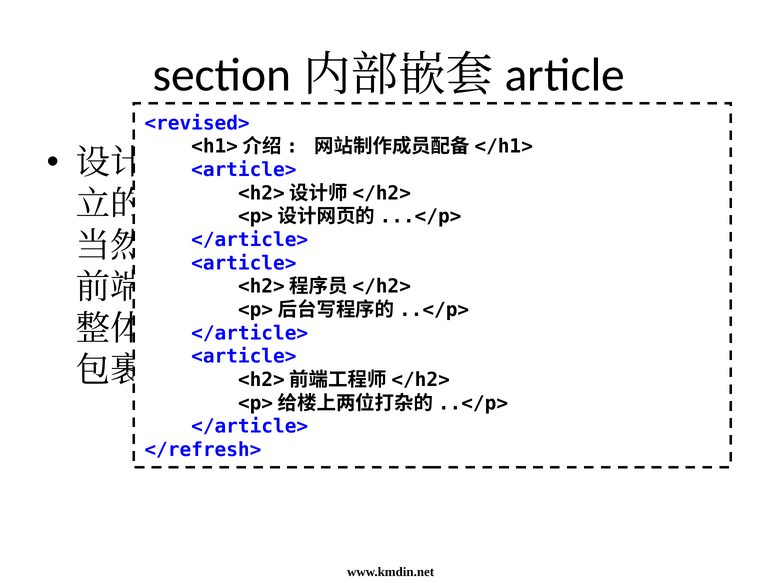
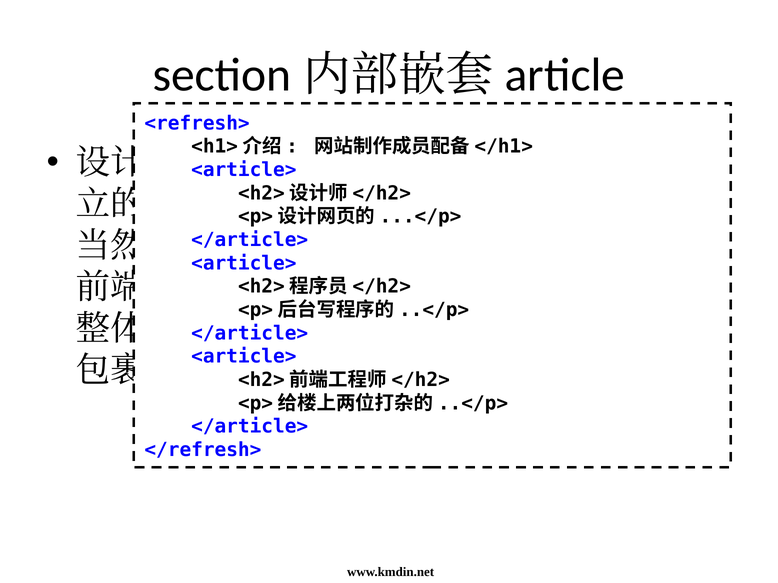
<revised>: <revised> -> <refresh> (197, 123)
